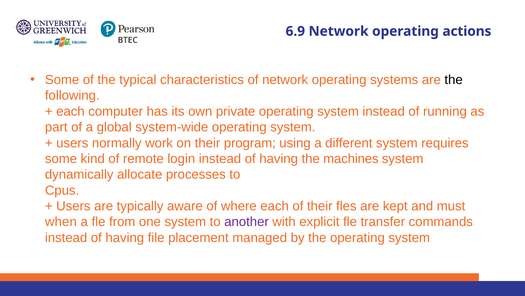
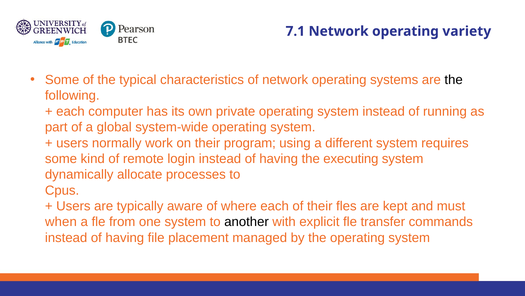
6.9: 6.9 -> 7.1 (295, 31)
actions: actions -> variety (467, 31)
machines: machines -> executing (351, 158)
another colour: purple -> black (247, 221)
